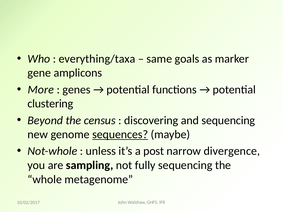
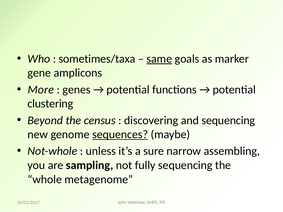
everything/taxa: everything/taxa -> sometimes/taxa (97, 59)
same underline: none -> present (159, 59)
post: post -> sure (154, 151)
divergence: divergence -> assembling (232, 151)
